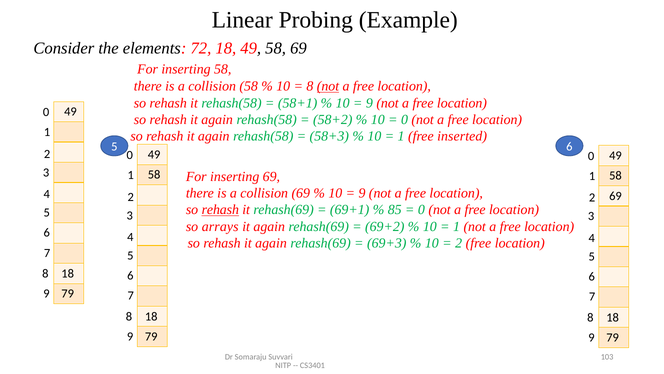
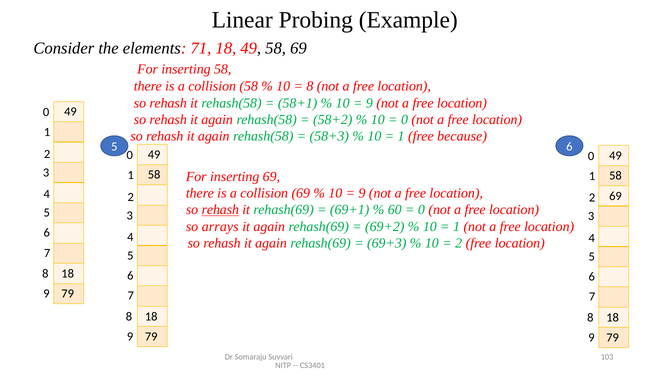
72: 72 -> 71 (201, 48)
not underline: present -> none (328, 86)
inserted: inserted -> because (462, 136)
85: 85 -> 60 (395, 210)
